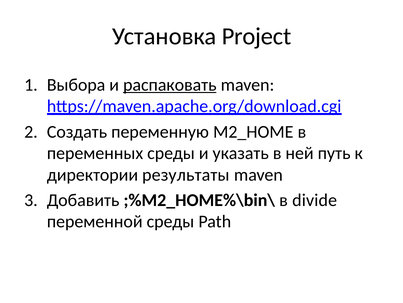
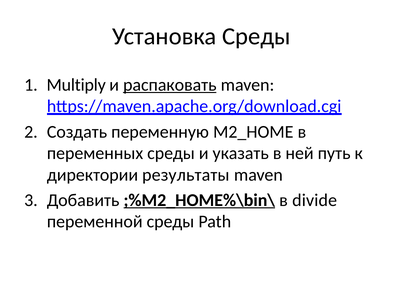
Установка Project: Project -> Среды (256, 36)
Выбора: Выбора -> Multiply (76, 85)
;%M2_HOME%\bin\ underline: none -> present (199, 200)
